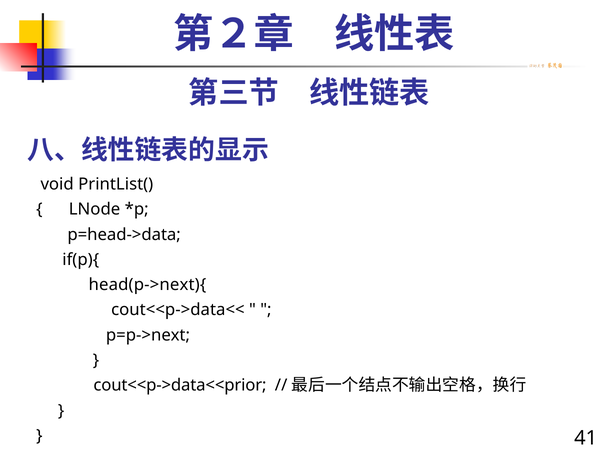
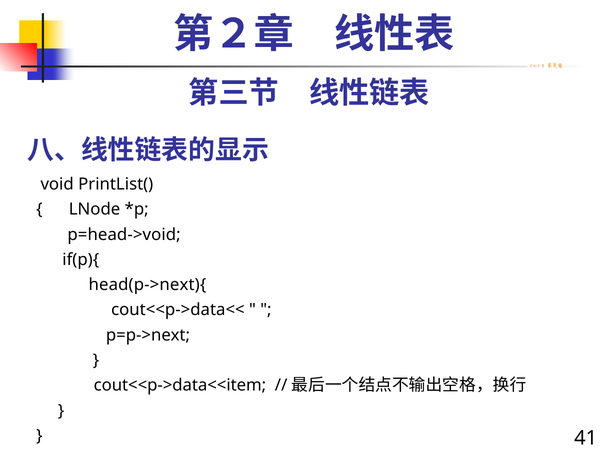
p=head->data: p=head->data -> p=head->void (124, 235)
cout<<p->data<<prior: cout<<p->data<<prior -> cout<<p->data<<item (180, 386)
